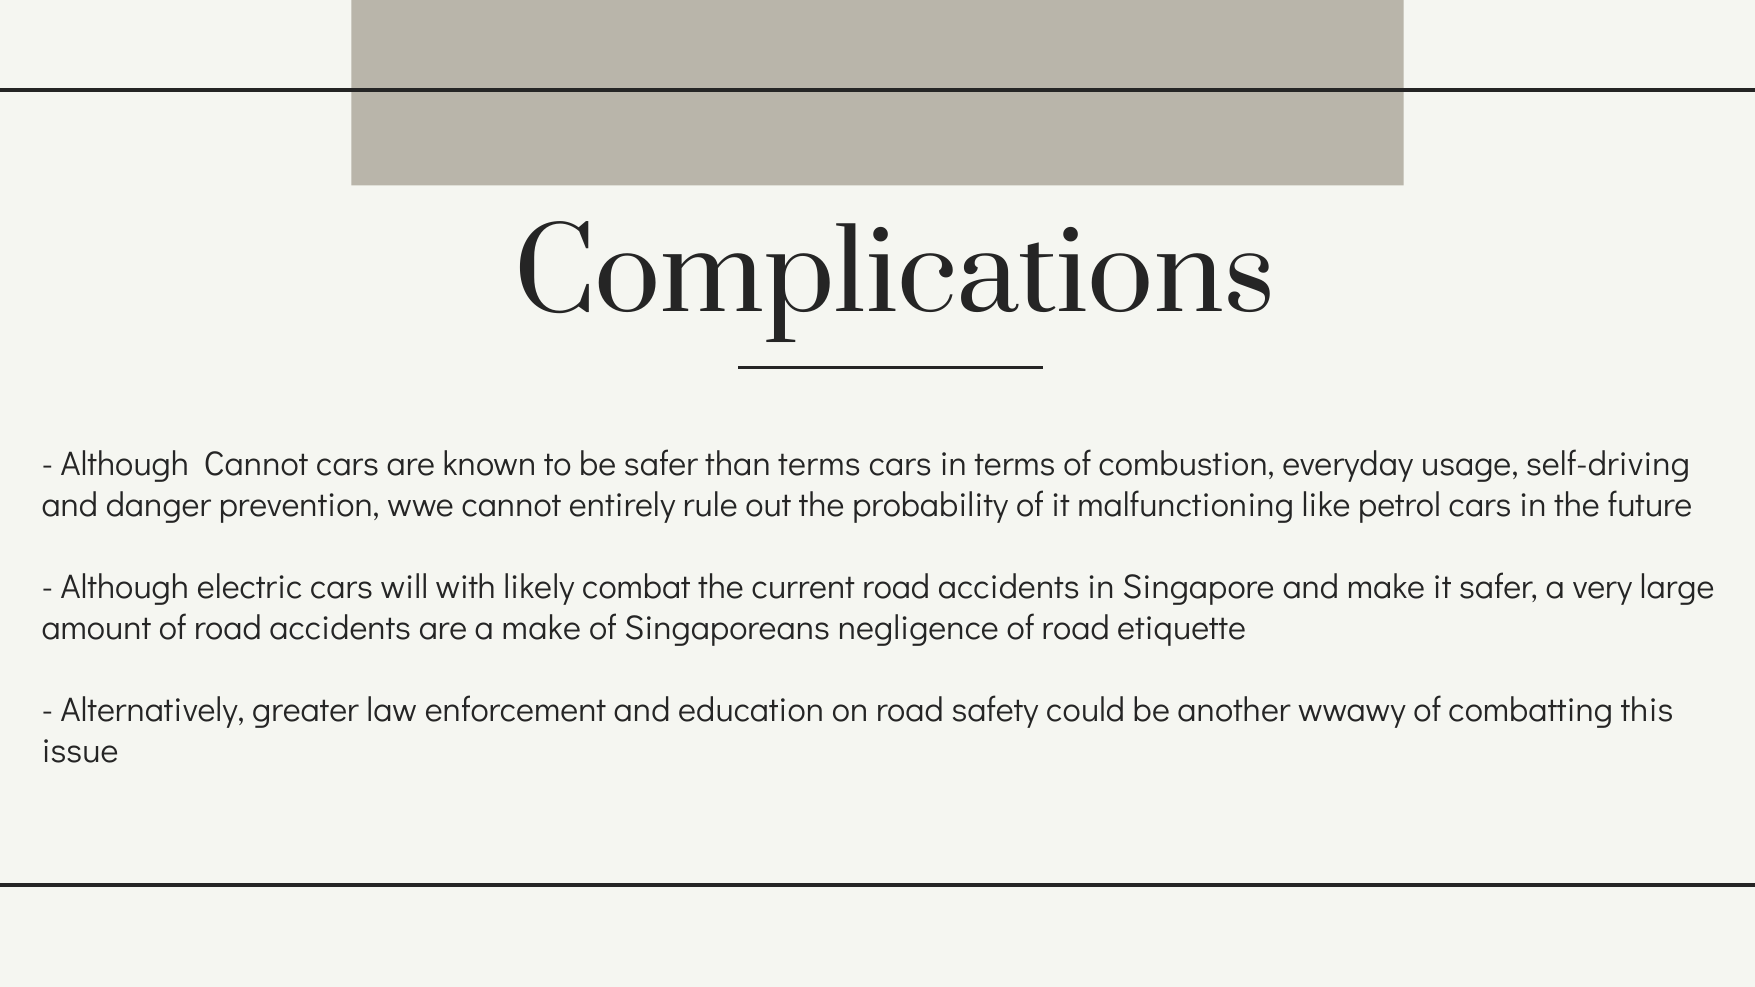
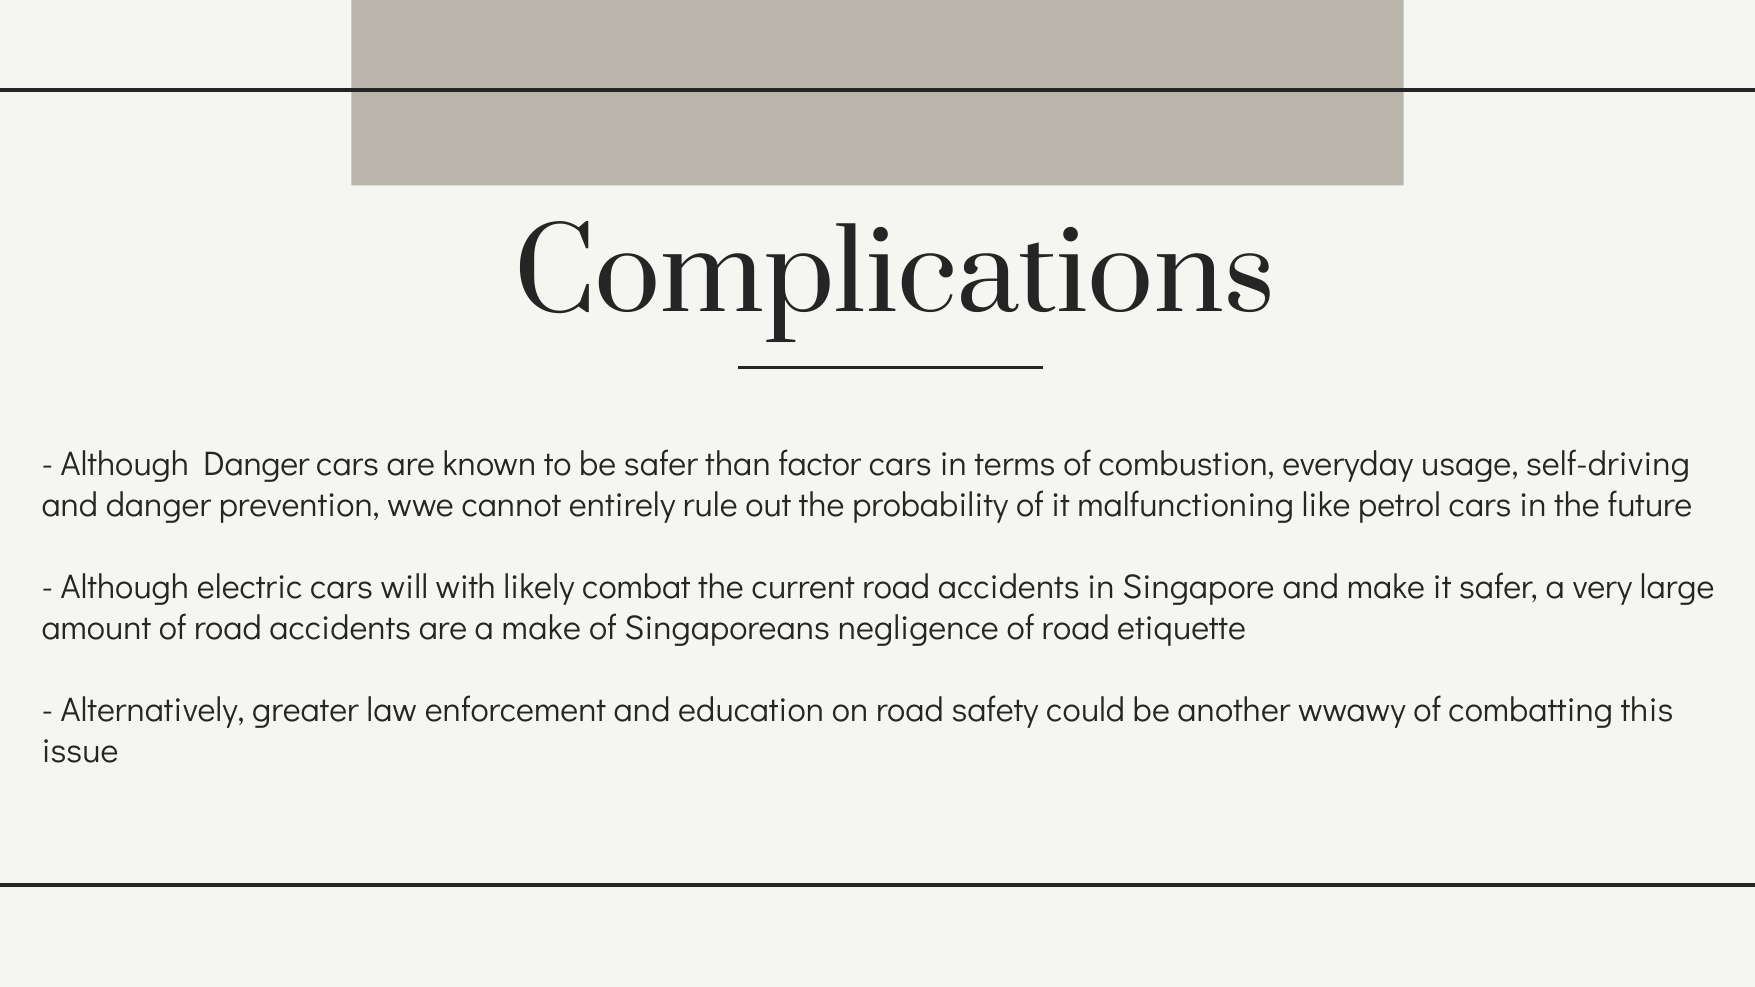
Although Cannot: Cannot -> Danger (256, 464)
than terms: terms -> factor (820, 464)
